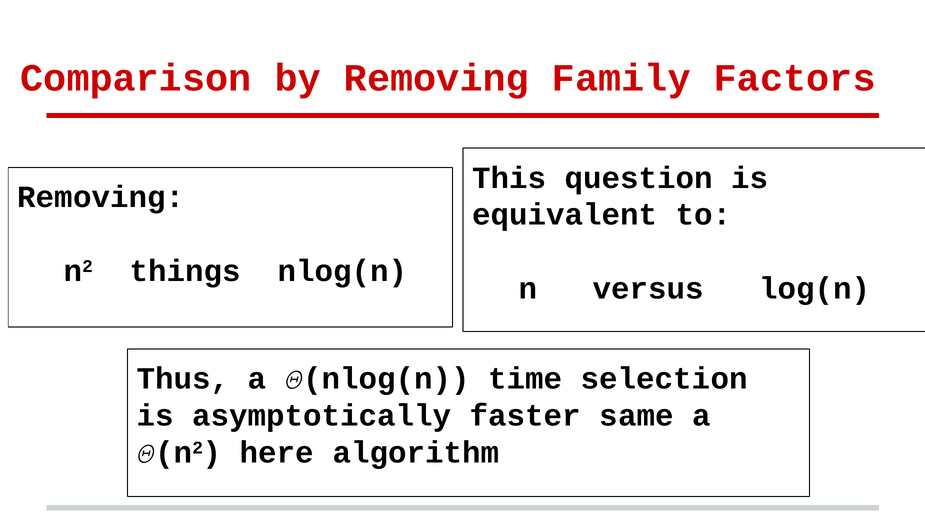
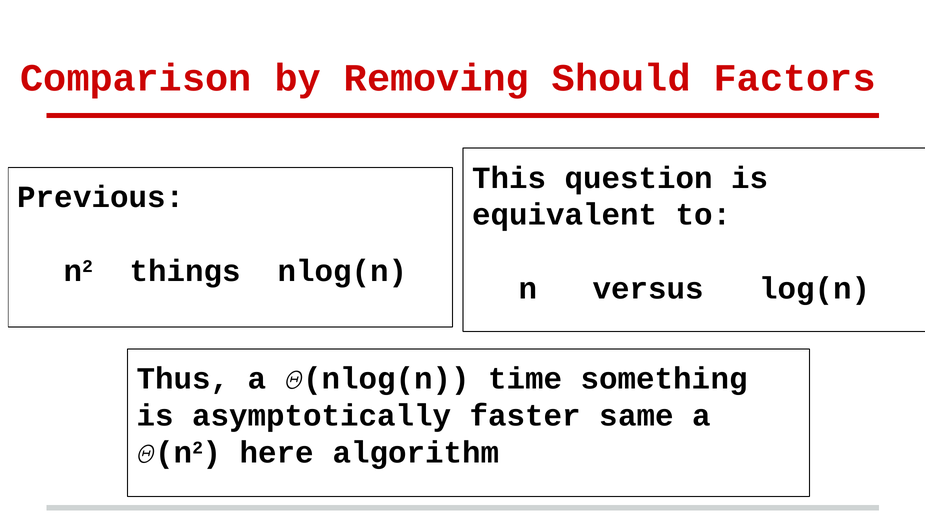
Family: Family -> Should (621, 78)
Removing: Removing -> Previous (101, 197)
selection: selection -> something (664, 379)
